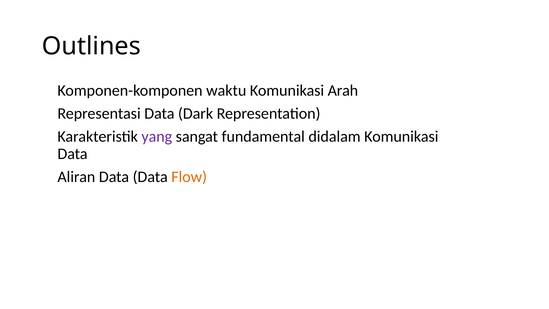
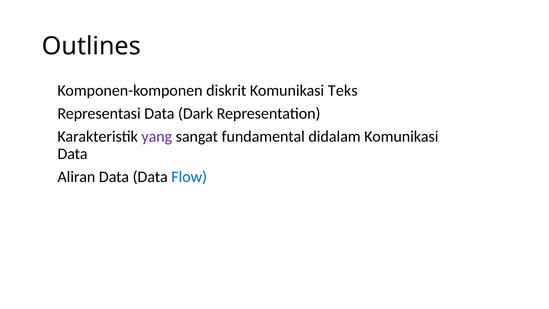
waktu: waktu -> diskrit (226, 90)
Arah: Arah -> Teks (343, 90)
Flow colour: orange -> blue (189, 177)
